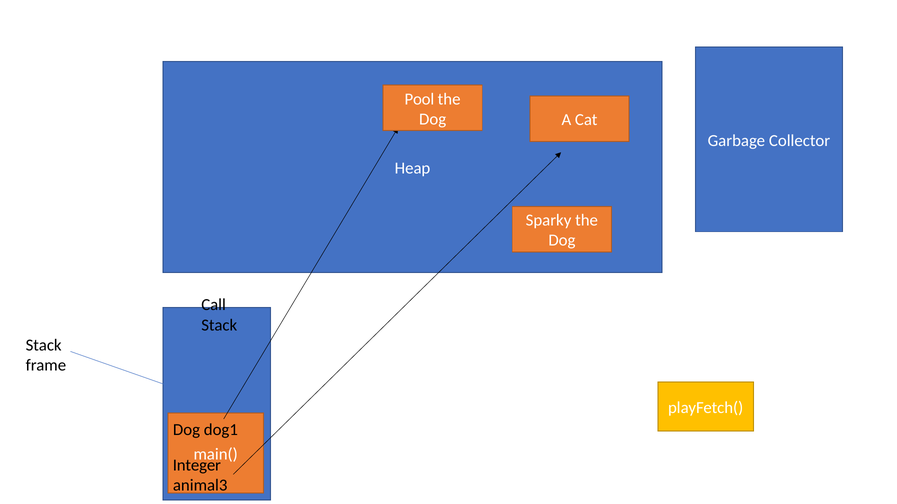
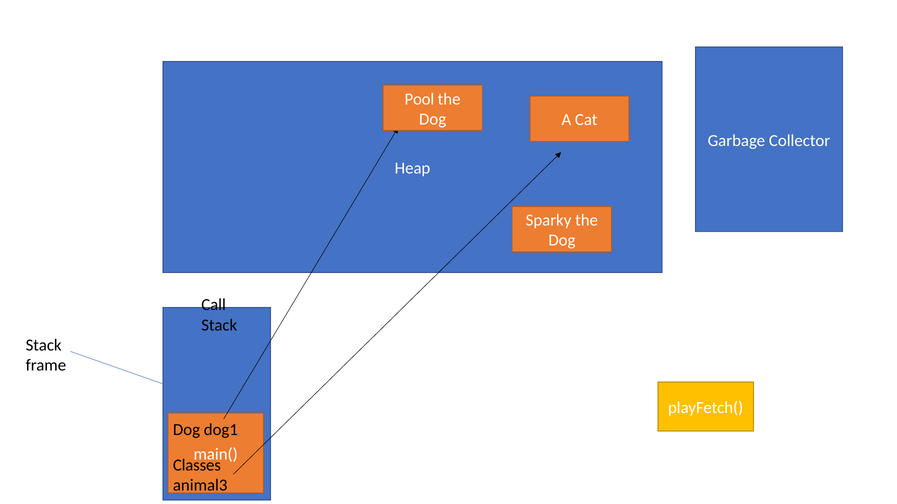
Integer: Integer -> Classes (197, 466)
